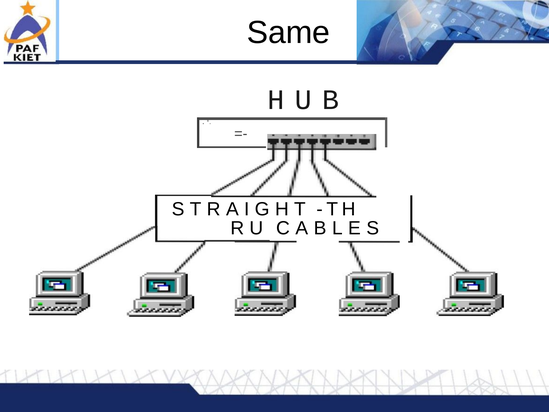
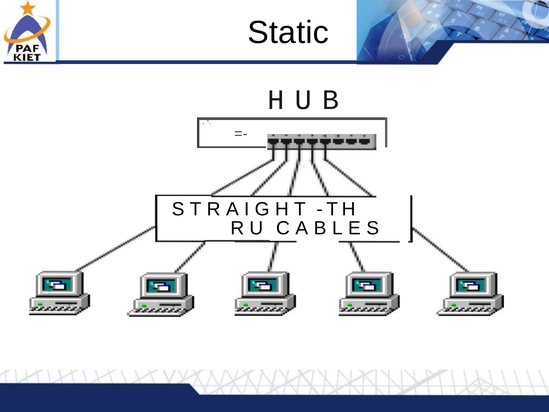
Same: Same -> Static (288, 33)
